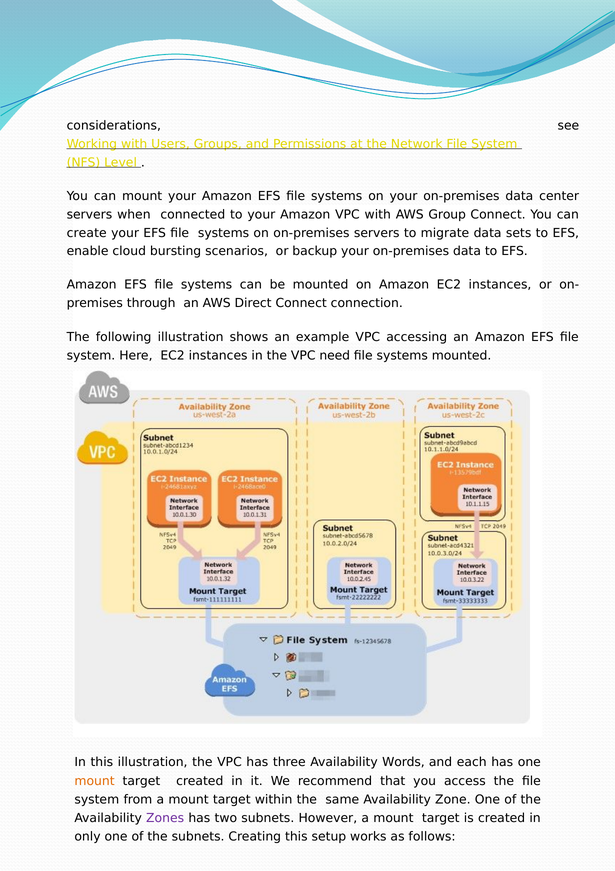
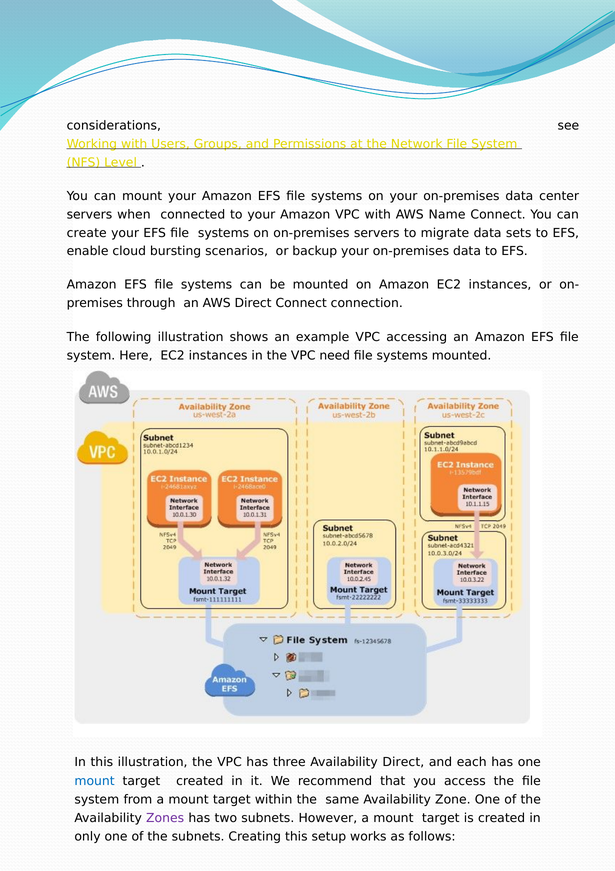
Group: Group -> Name (447, 214)
Availability Words: Words -> Direct (403, 762)
mount colour: orange -> blue (95, 780)
